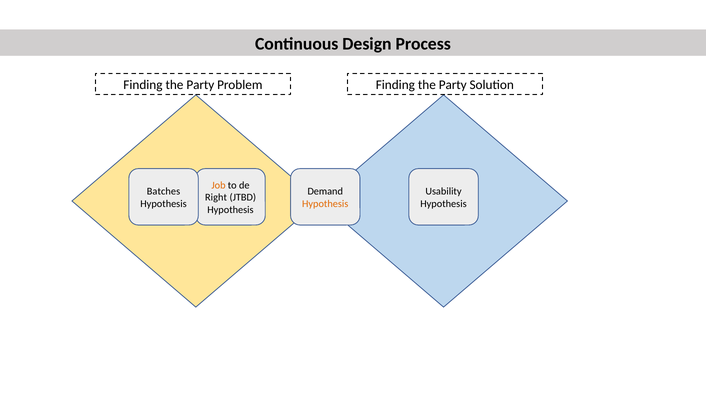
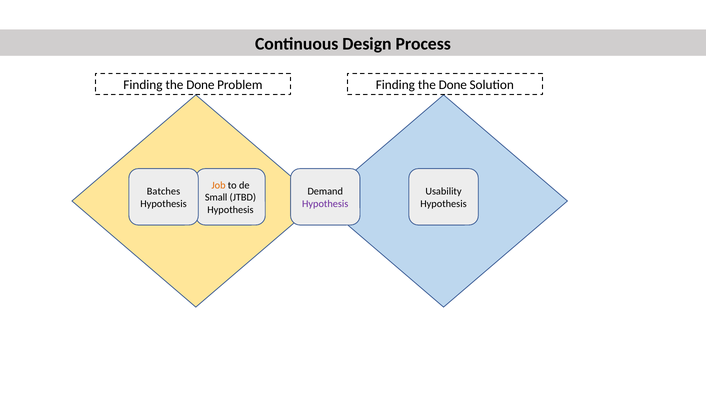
Party: Party -> Done (200, 85)
Problem Finding the Party: Party -> Done (453, 85)
Right: Right -> Small (216, 198)
Hypothesis colour: orange -> purple (325, 204)
